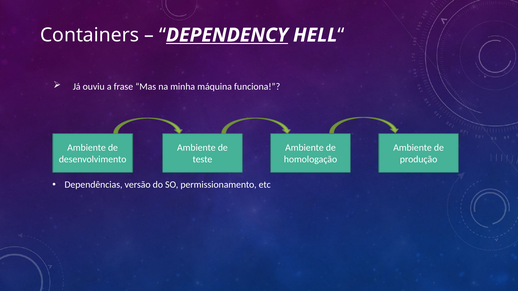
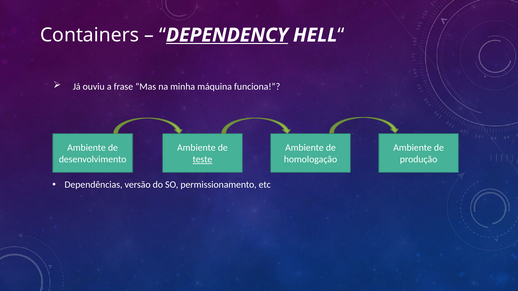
teste underline: none -> present (202, 160)
